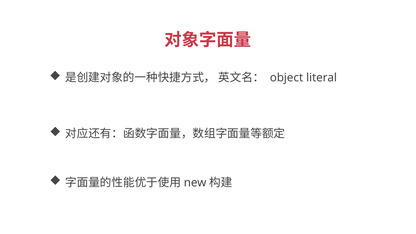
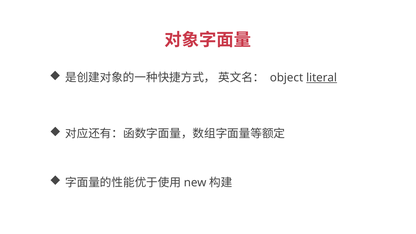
literal underline: none -> present (322, 78)
